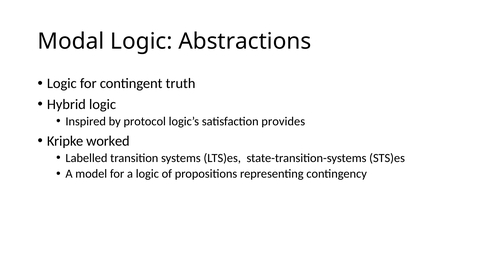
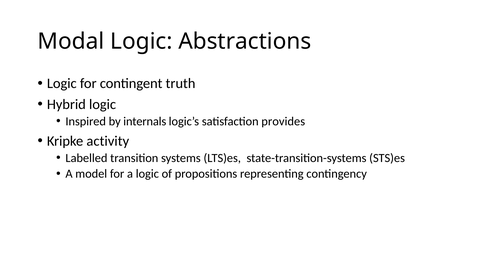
protocol: protocol -> internals (145, 121)
worked: worked -> activity (108, 141)
